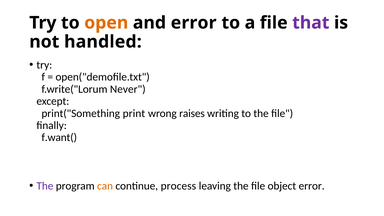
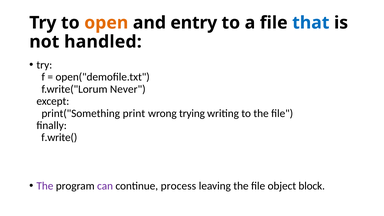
and error: error -> entry (194, 23)
that colour: purple -> blue (311, 23)
raises: raises -> trying (192, 113)
f.want(: f.want( -> f.write( (59, 138)
can colour: orange -> purple (105, 186)
object error: error -> block (312, 186)
